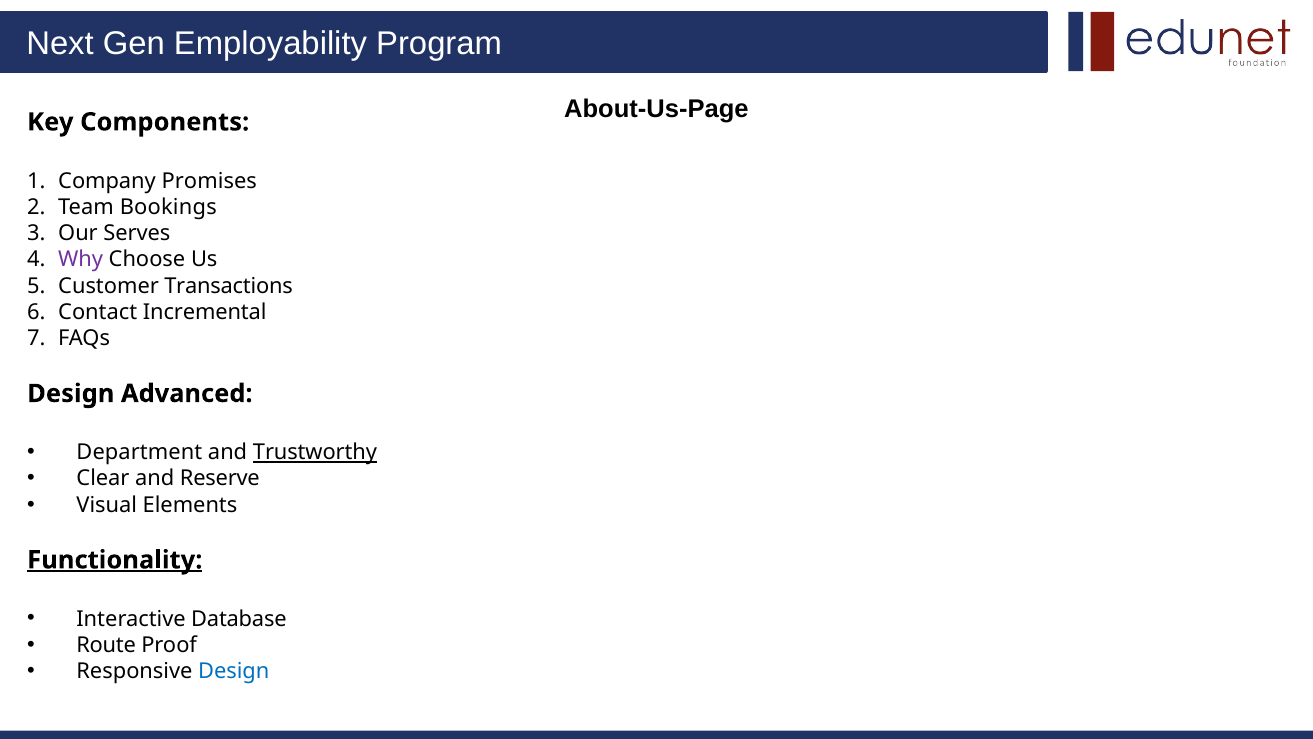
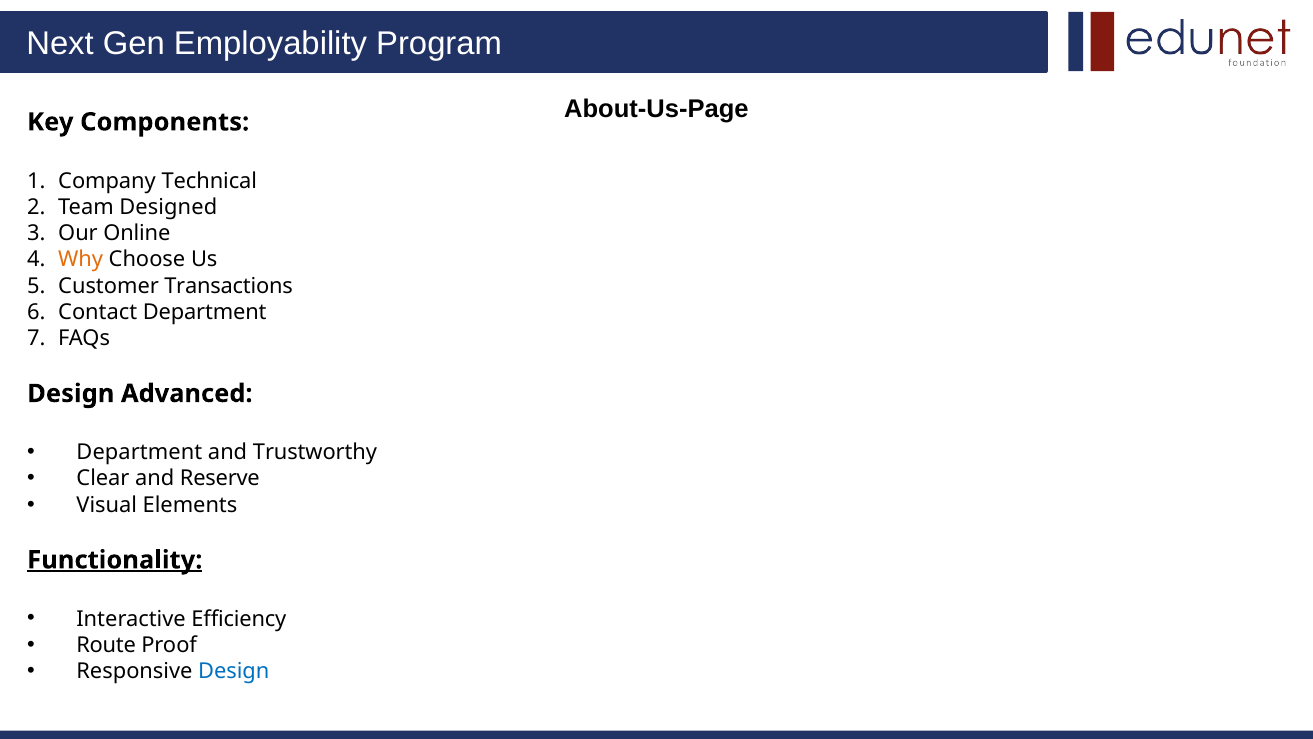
Promises: Promises -> Technical (209, 181)
Bookings: Bookings -> Designed (168, 207)
Serves: Serves -> Online (137, 233)
Why colour: purple -> orange (81, 260)
Contact Incremental: Incremental -> Department (205, 312)
Trustworthy underline: present -> none (315, 452)
Database: Database -> Efficiency (239, 619)
